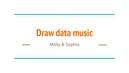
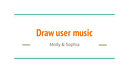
data: data -> user (63, 33)
